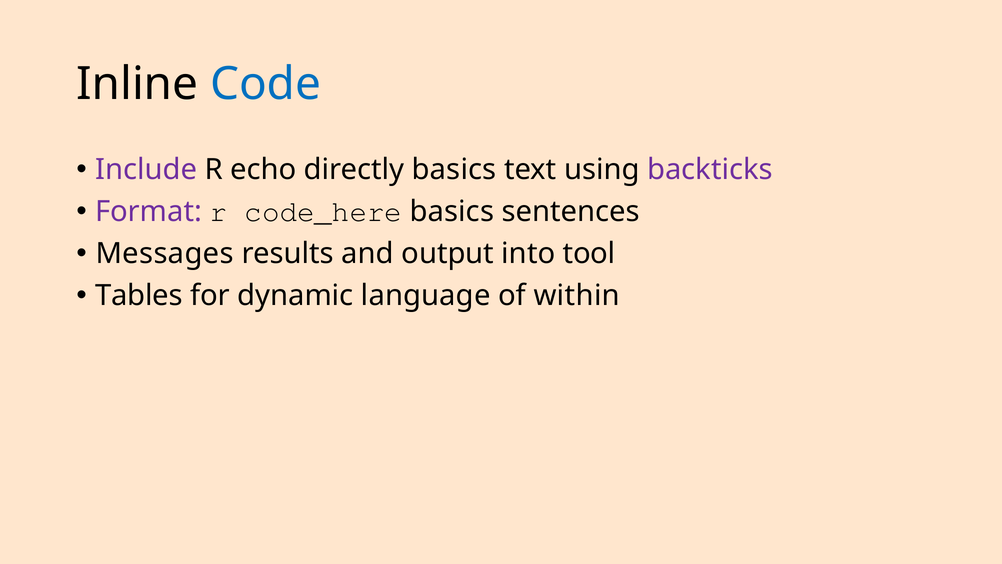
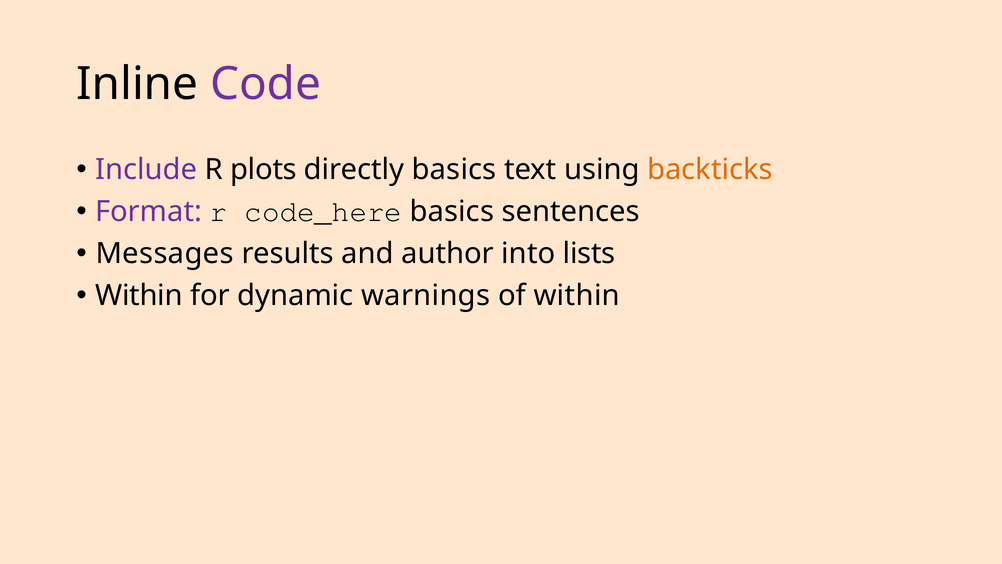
Code colour: blue -> purple (266, 84)
echo: echo -> plots (264, 169)
backticks colour: purple -> orange (710, 169)
output: output -> author (448, 253)
tool: tool -> lists (589, 253)
Tables: Tables -> Within (139, 295)
language: language -> warnings (426, 295)
